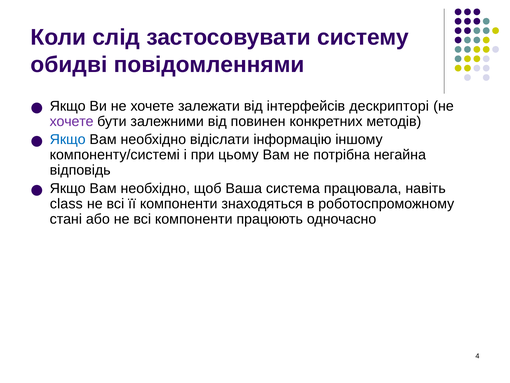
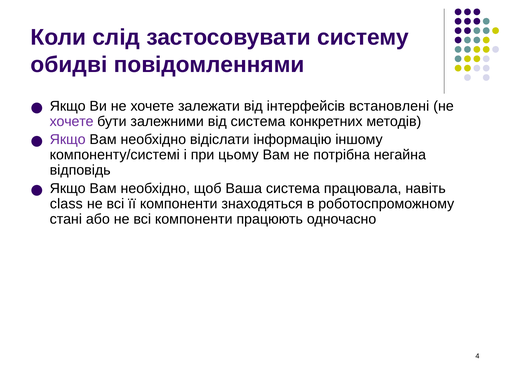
дескрипторі: дескрипторі -> встановлені (389, 106)
від повинен: повинен -> система (258, 121)
Якщо colour: blue -> purple (68, 139)
